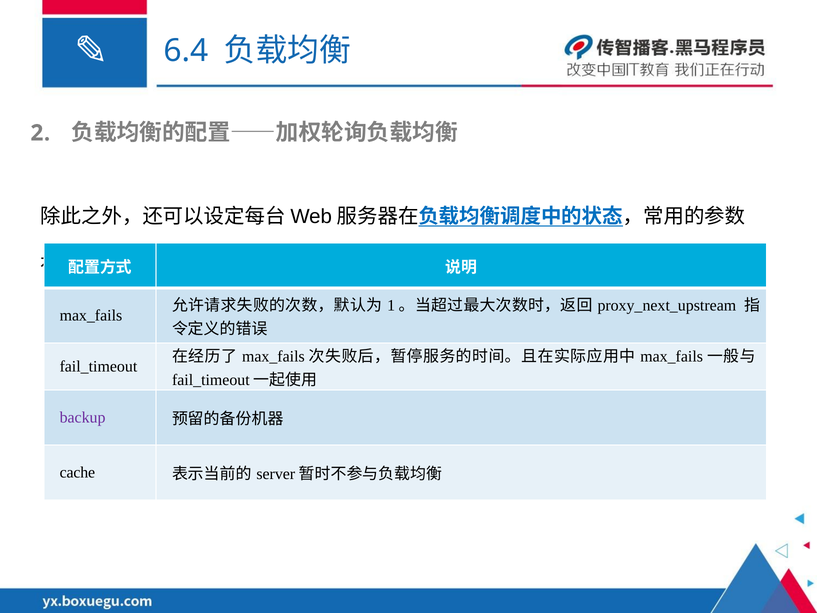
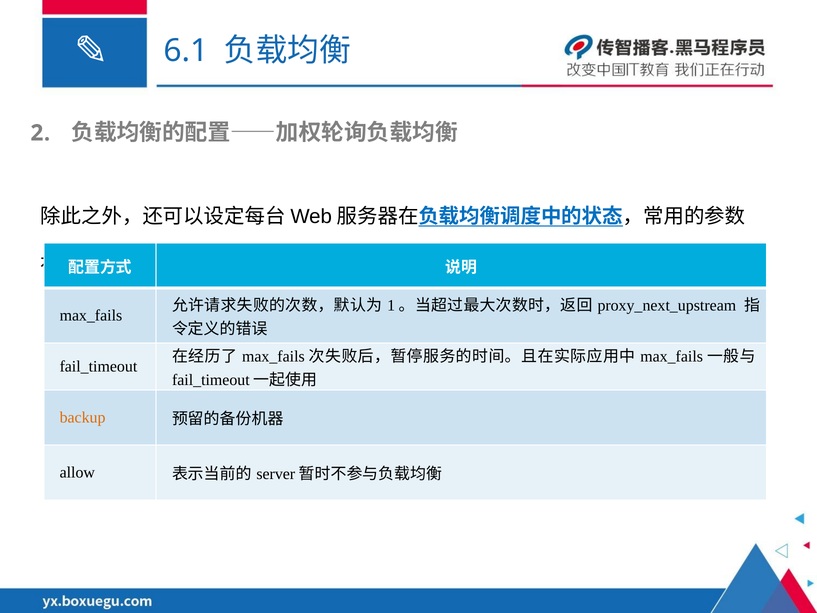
6.4: 6.4 -> 6.1 (186, 51)
backup colour: purple -> orange (83, 417)
cache: cache -> allow (77, 472)
